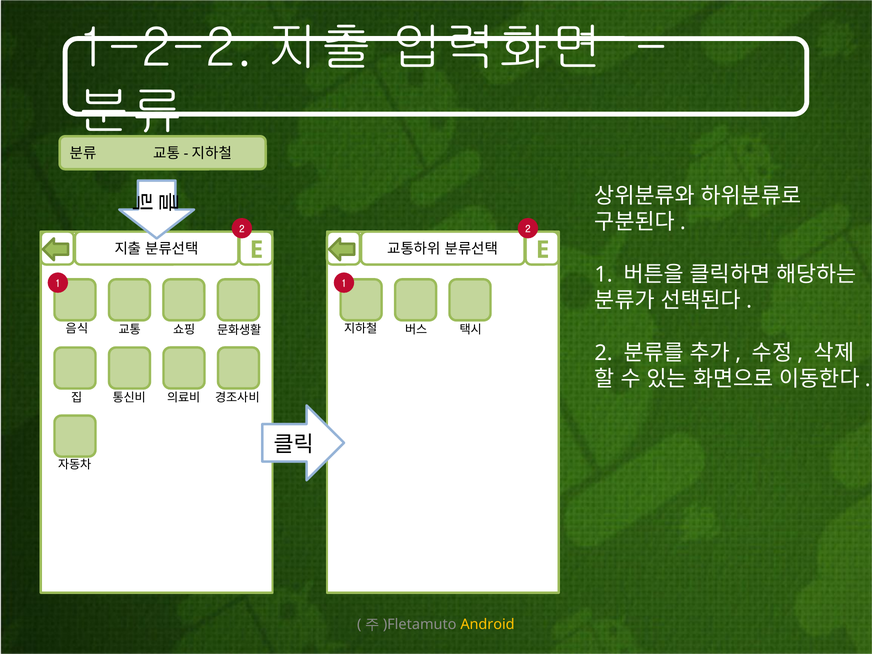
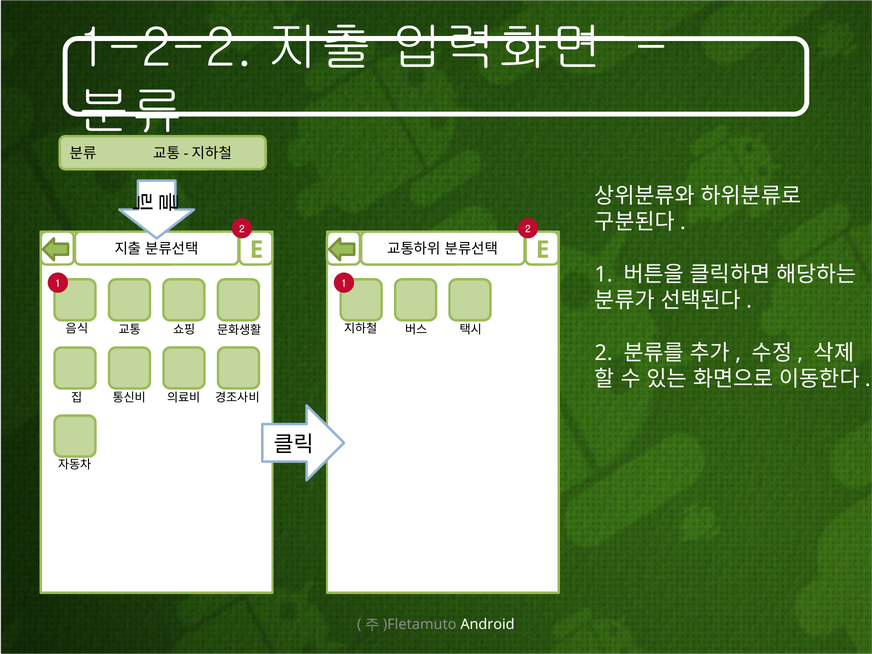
Android colour: yellow -> white (488, 625)
